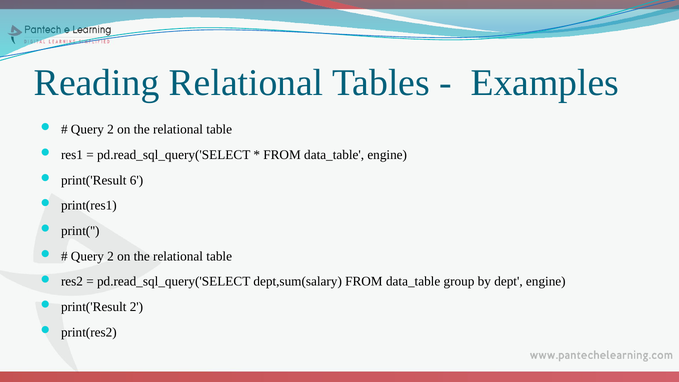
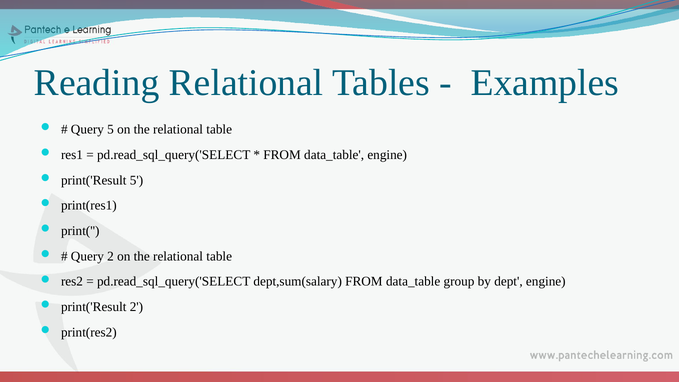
2: 2 -> 5 (111, 129)
print('Result 6: 6 -> 5 (136, 180)
